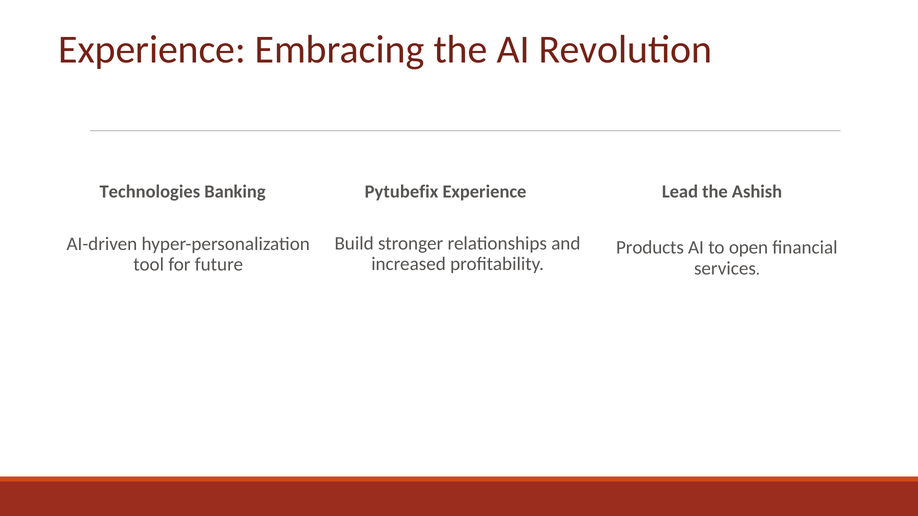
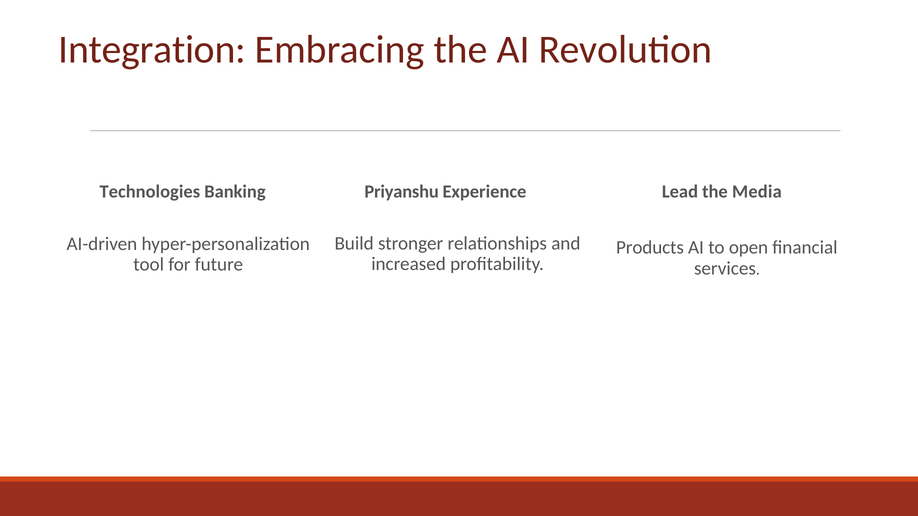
Experience: Experience -> Integration (152, 50)
Pytubefix: Pytubefix -> Priyanshu (402, 192)
Ashish: Ashish -> Media (757, 192)
